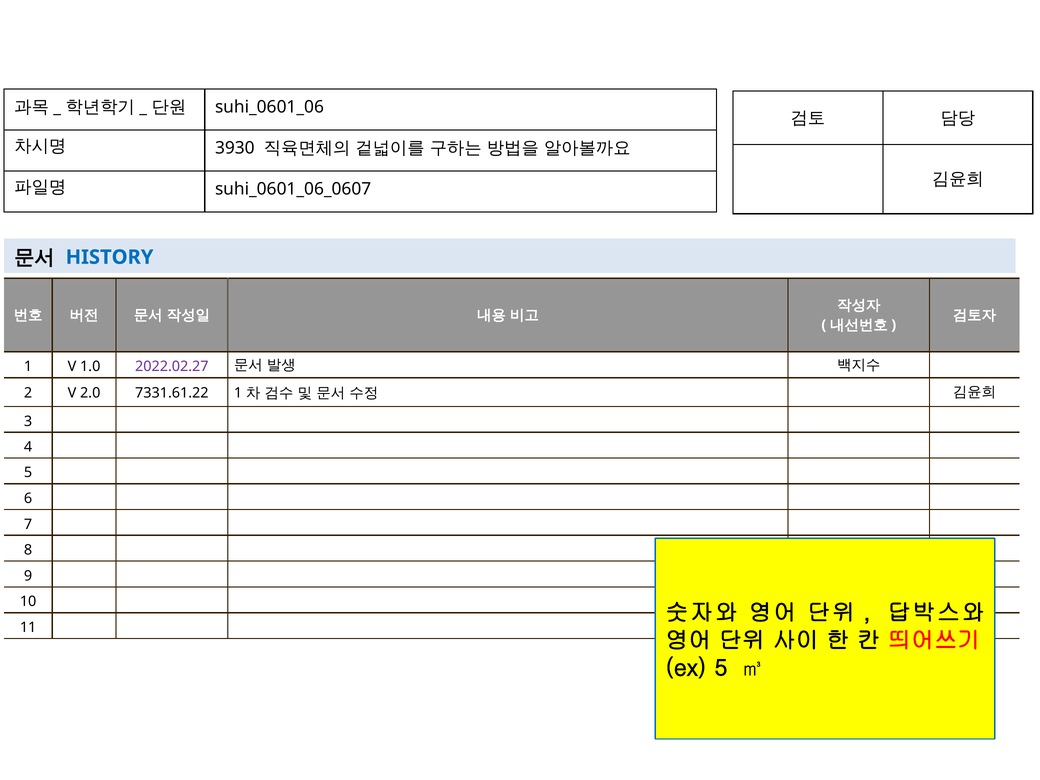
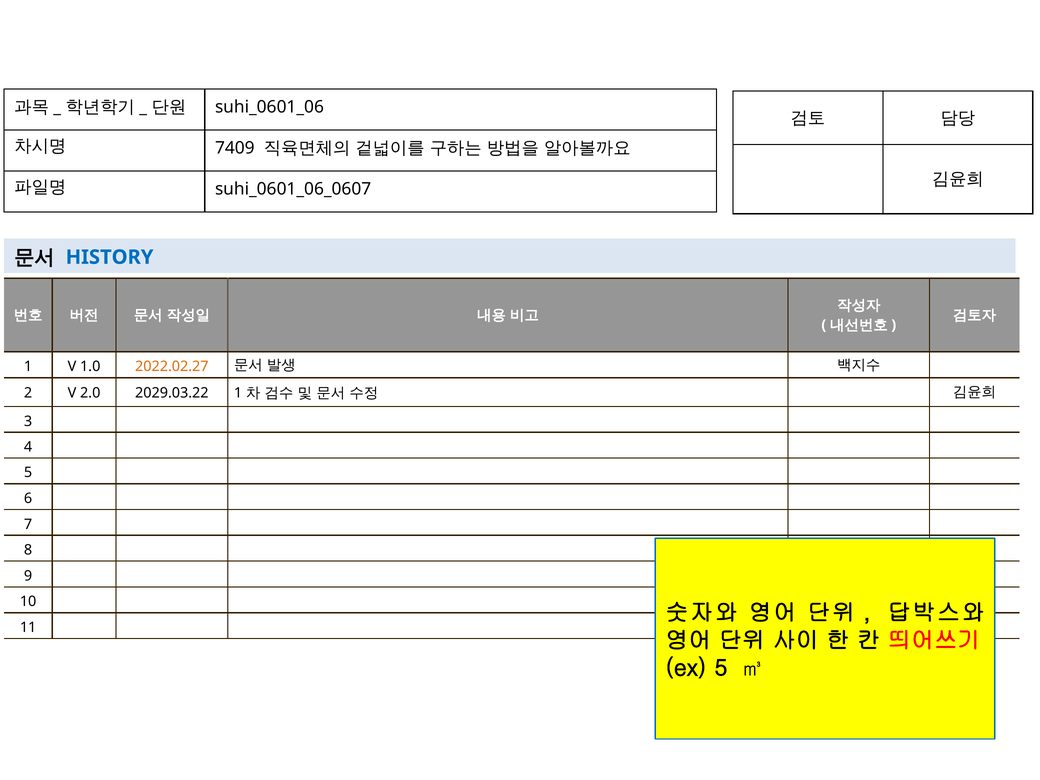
3930: 3930 -> 7409 (235, 148)
2022.02.27 colour: purple -> orange (172, 366)
7331.61.22: 7331.61.22 -> 2029.03.22 (172, 393)
